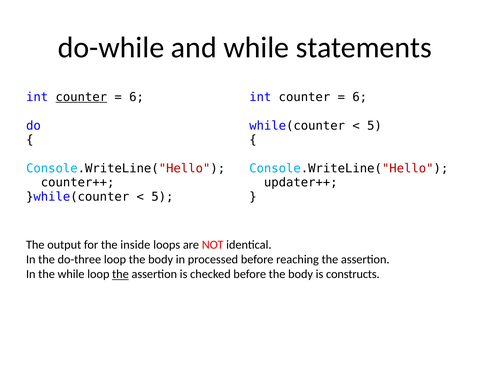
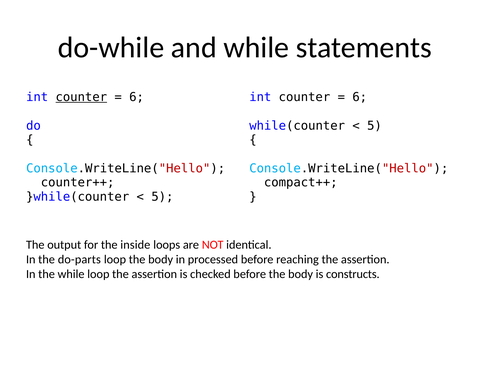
updater++: updater++ -> compact++ (301, 182)
do-three: do-three -> do-parts (79, 259)
the underline: present -> none (120, 274)
